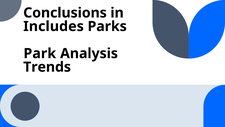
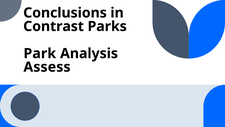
Includes: Includes -> Contrast (54, 26)
Trends: Trends -> Assess (47, 67)
